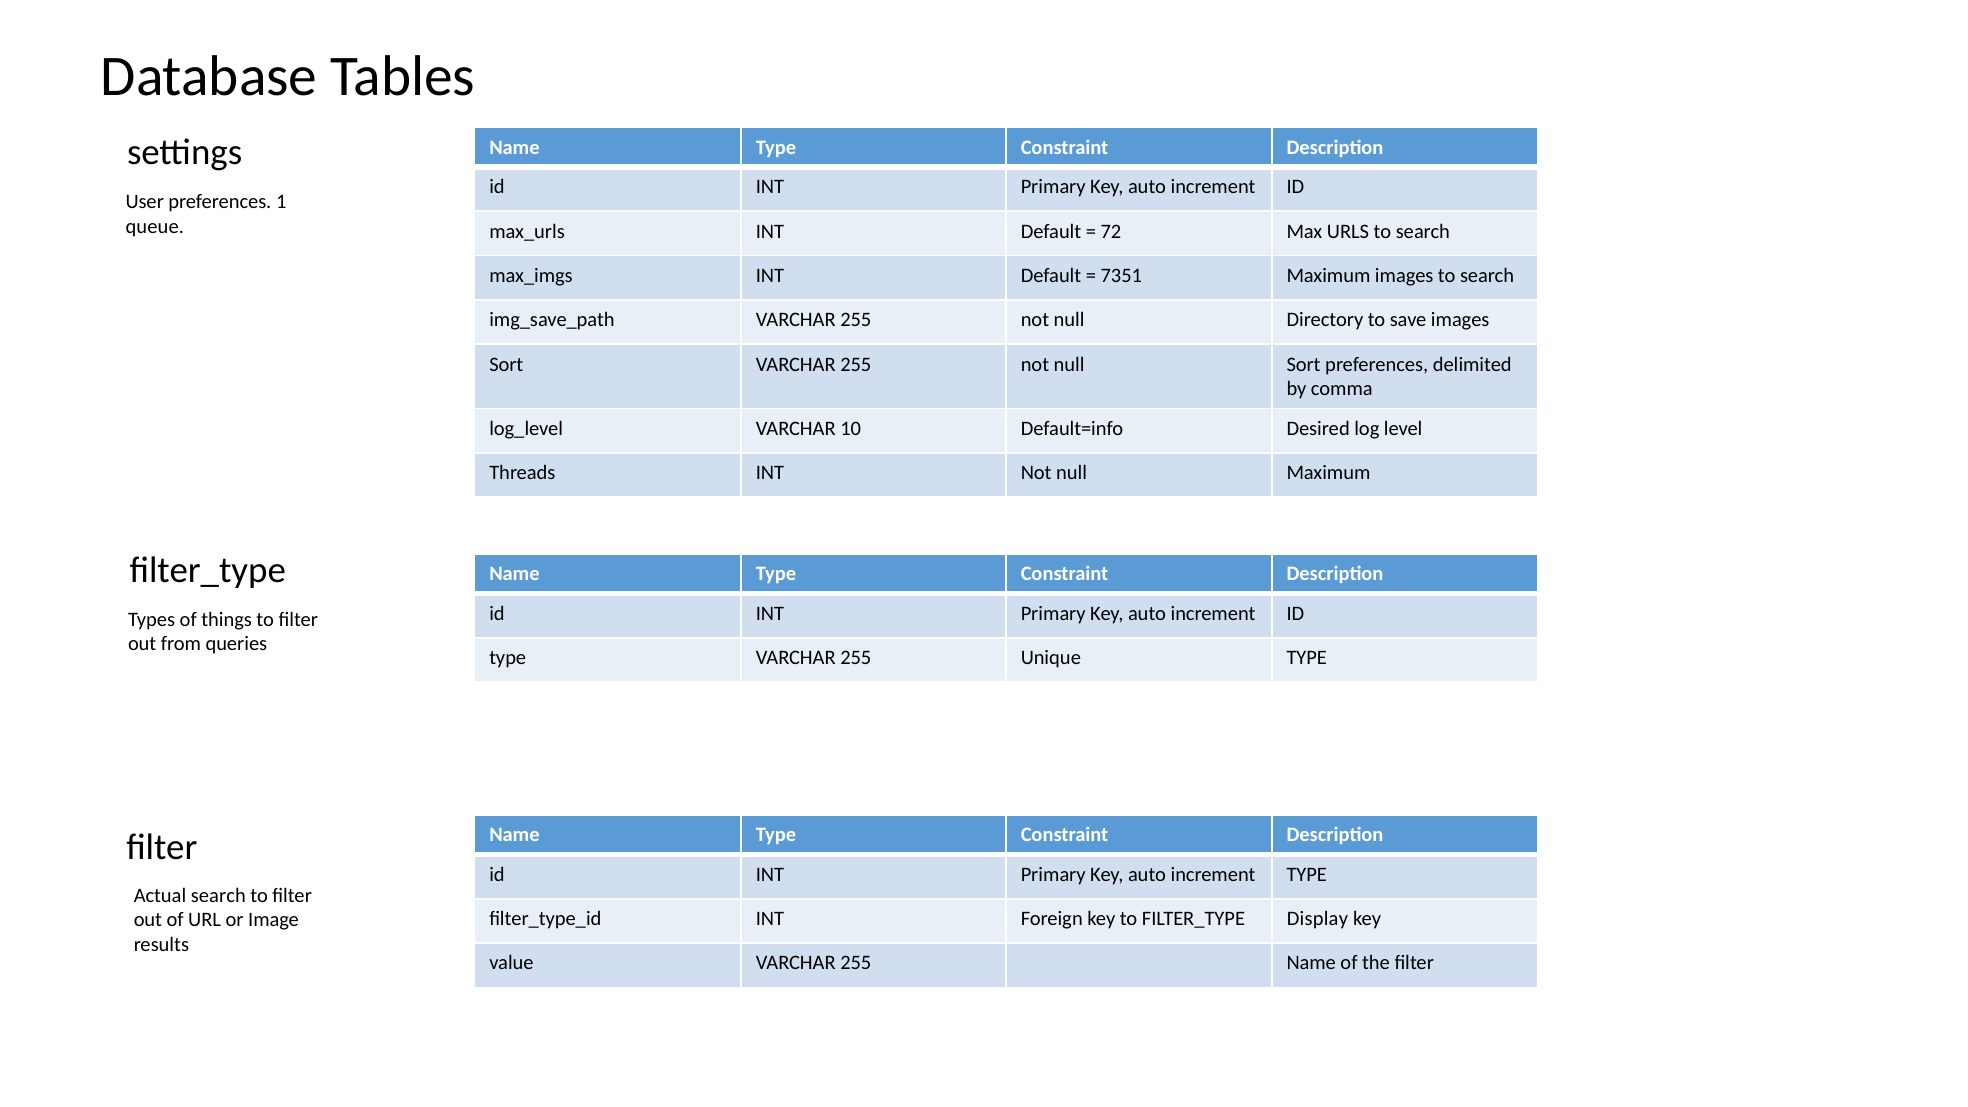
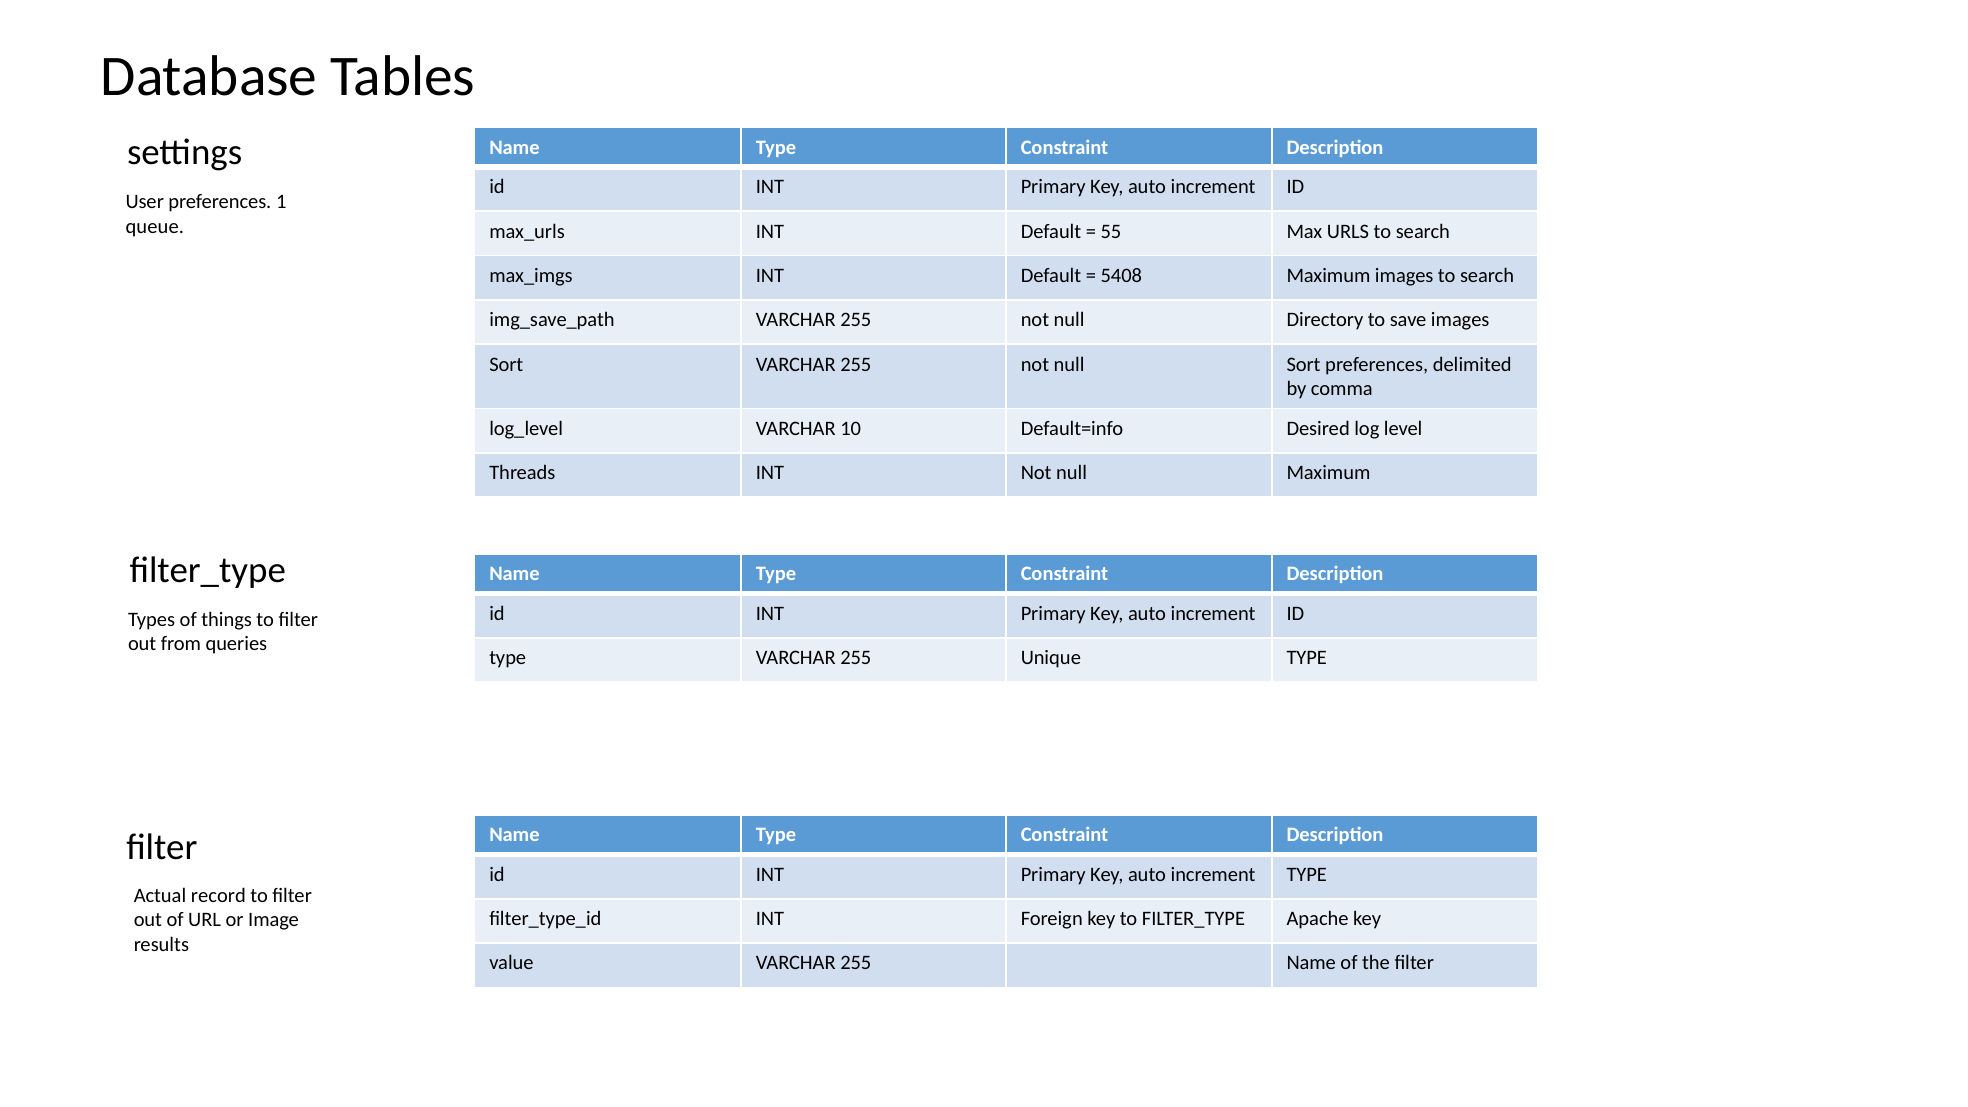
72: 72 -> 55 (1111, 231)
7351: 7351 -> 5408 (1121, 276)
Actual search: search -> record (218, 895)
Display: Display -> Apache (1318, 919)
